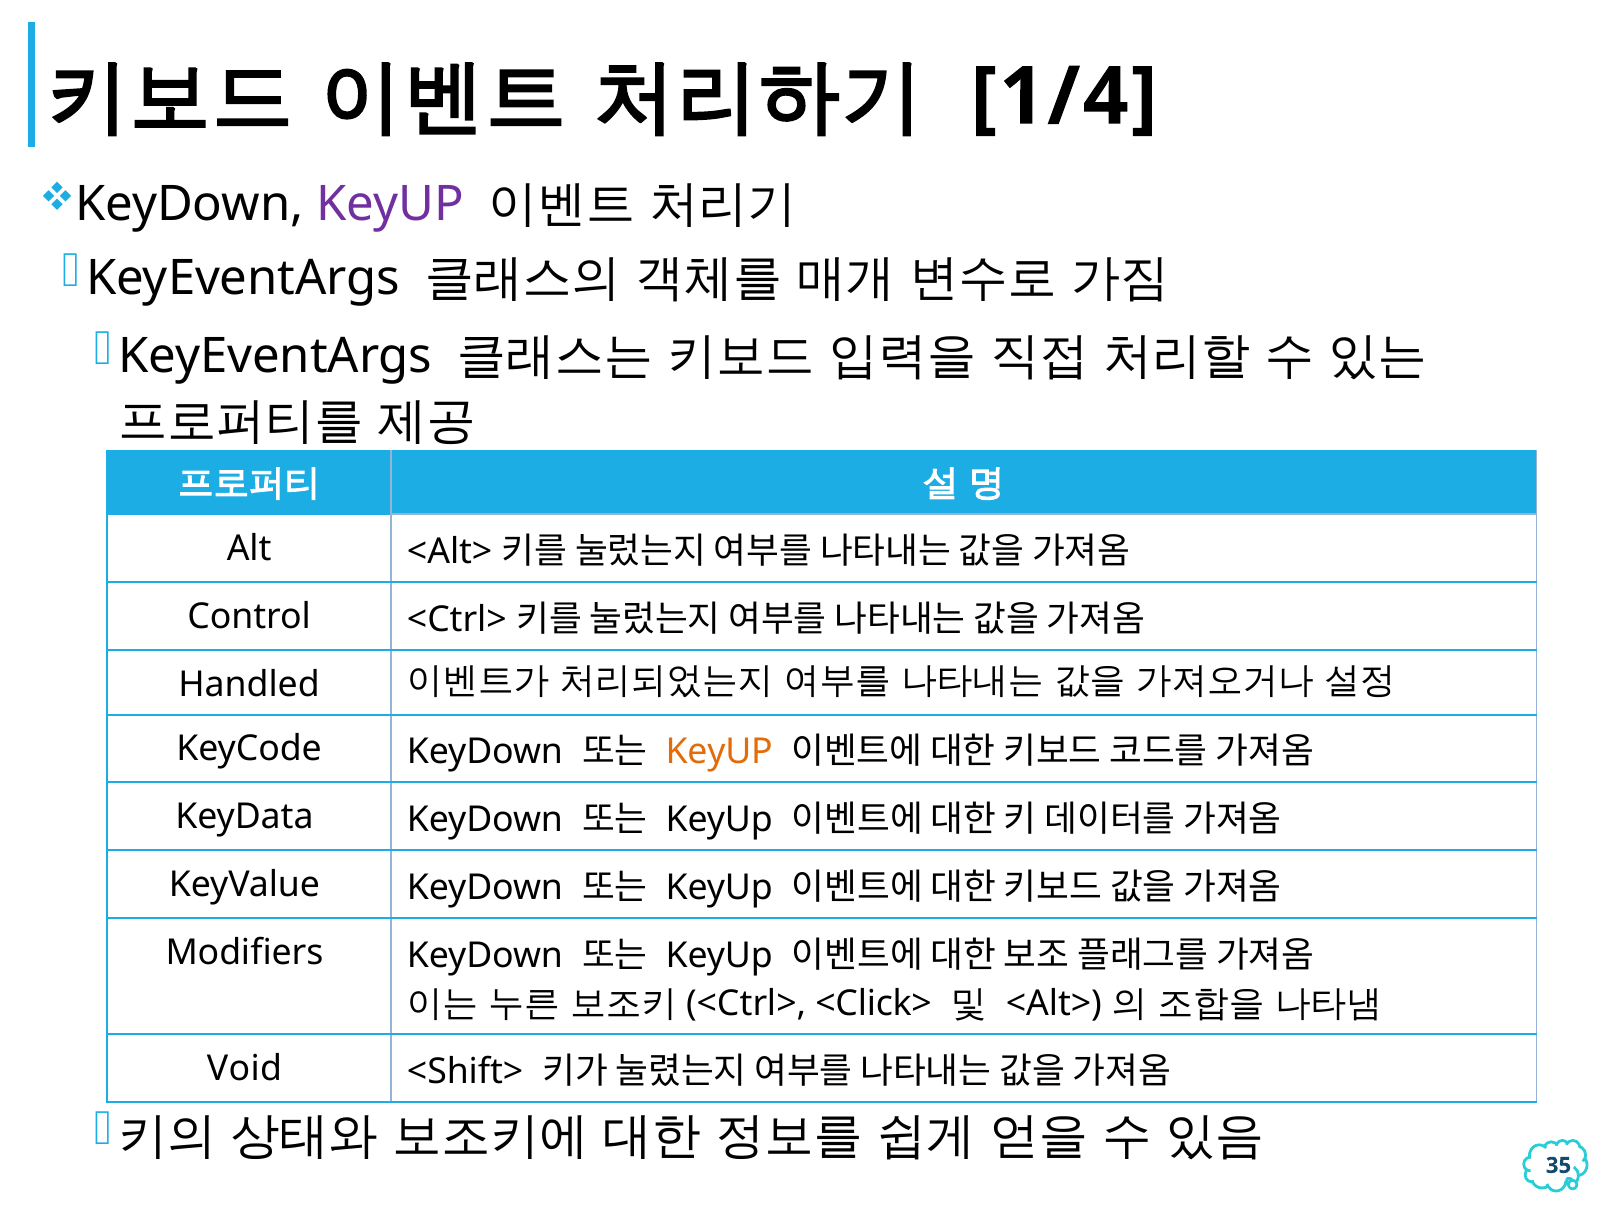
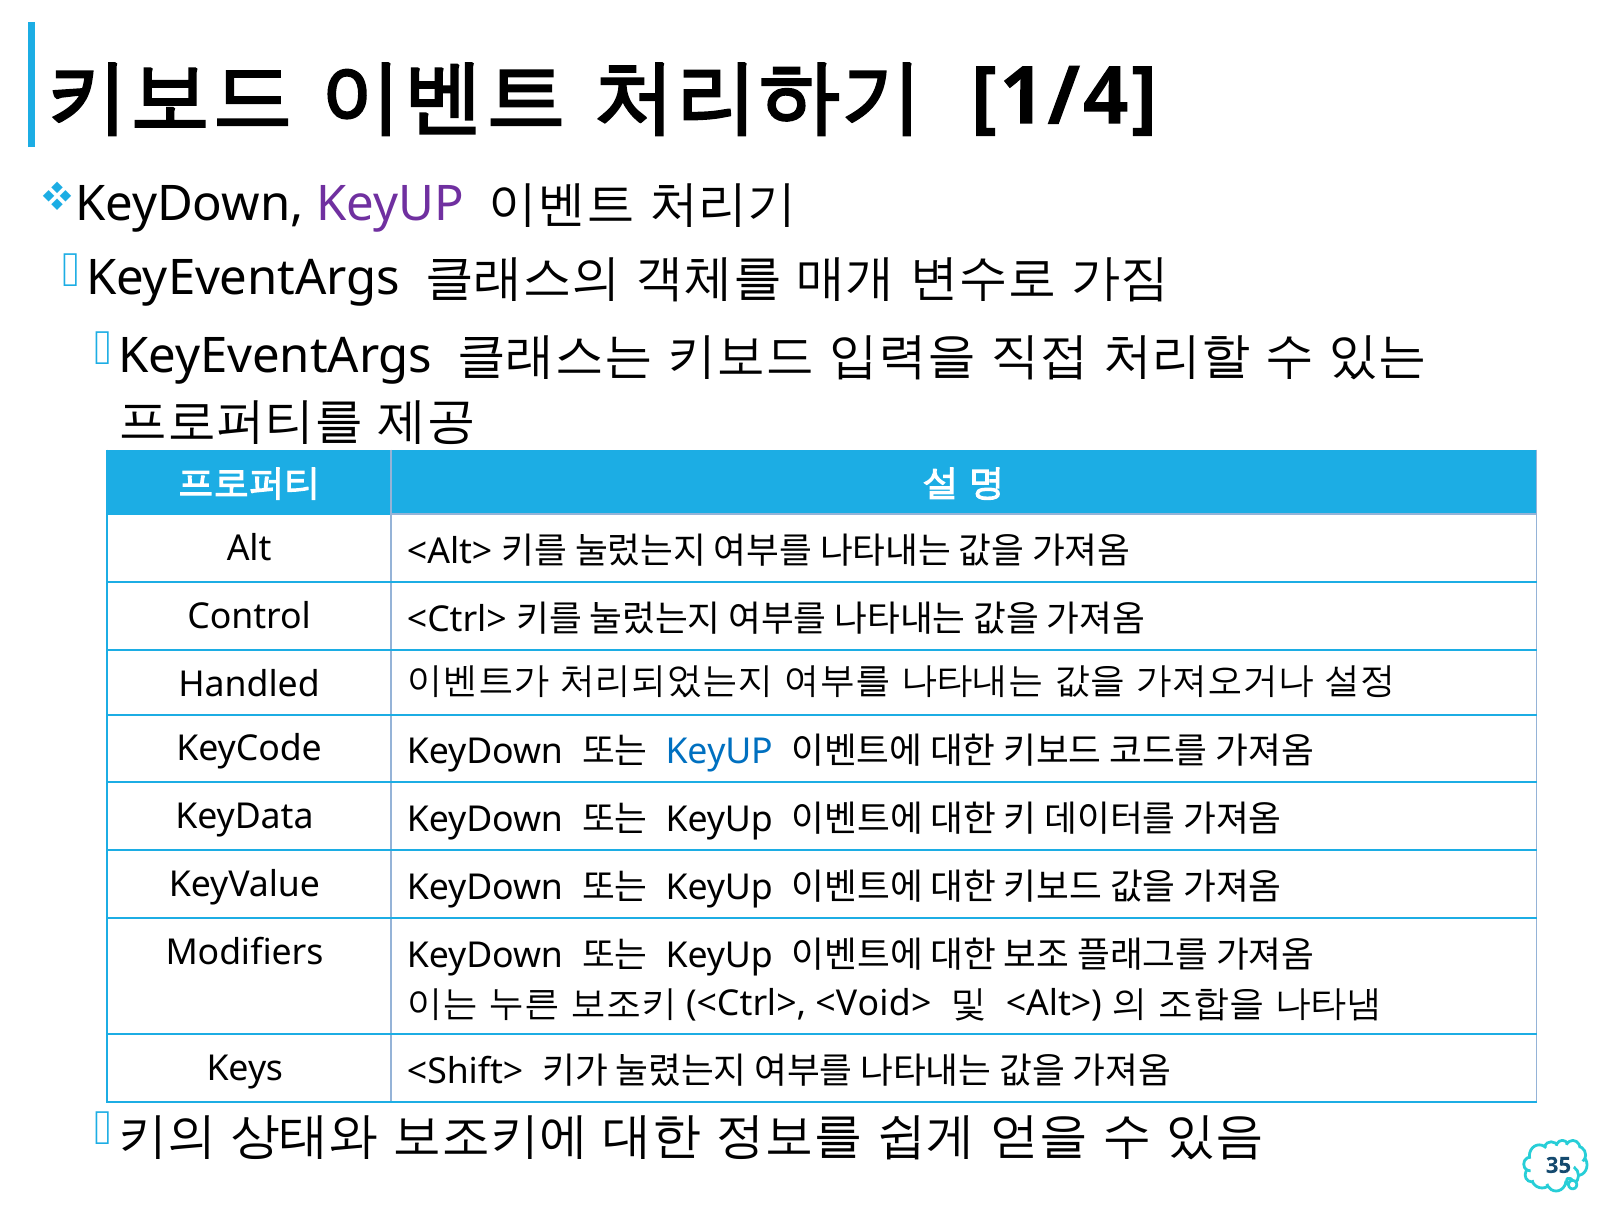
KeyUP colour: orange -> blue (719, 752)
<Click>: <Click> -> <Void> (873, 1004)
Void: Void -> Keys (245, 1068)
